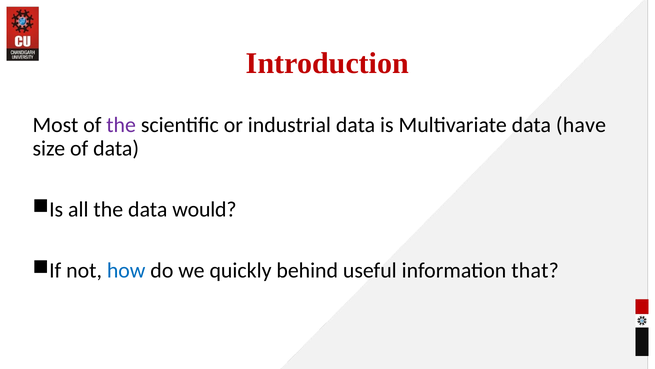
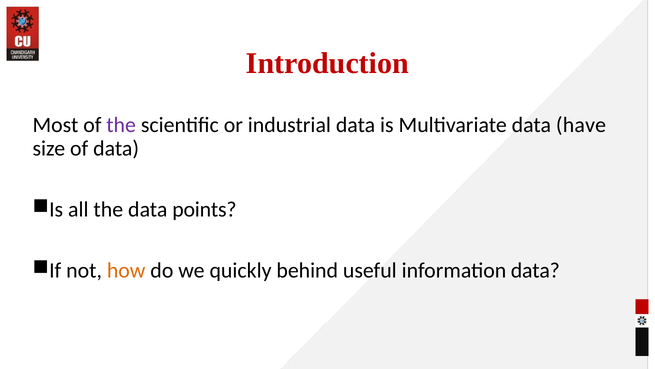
would: would -> points (204, 209)
how colour: blue -> orange (126, 270)
information that: that -> data (535, 270)
